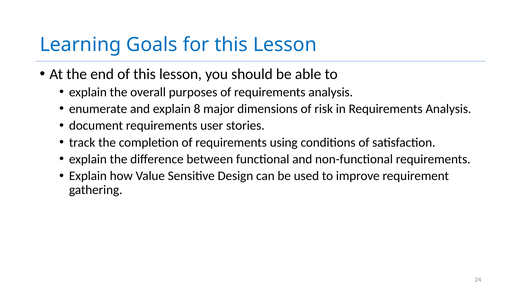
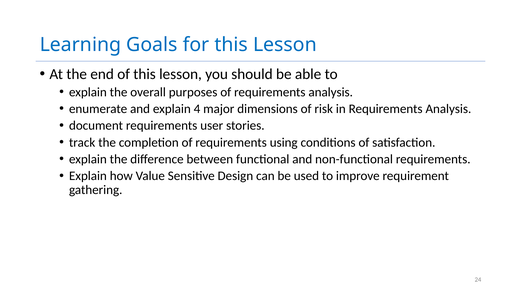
8: 8 -> 4 (197, 109)
